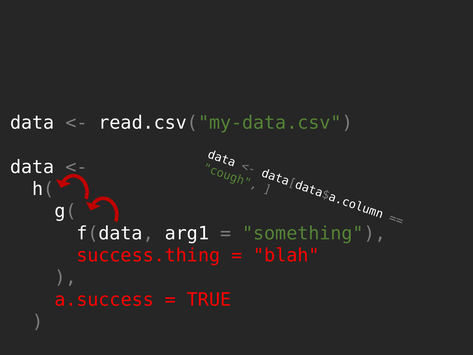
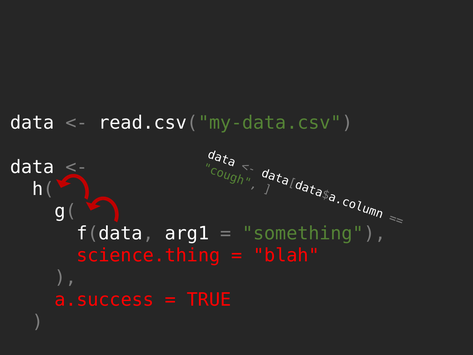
success.thing: success.thing -> science.thing (148, 255)
